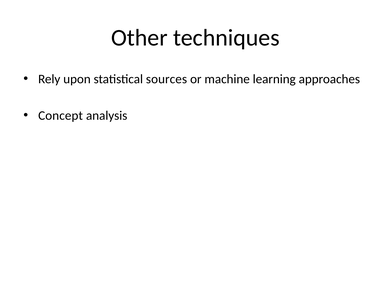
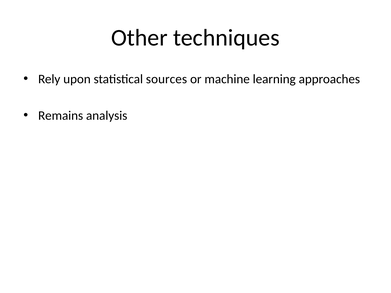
Concept: Concept -> Remains (61, 116)
